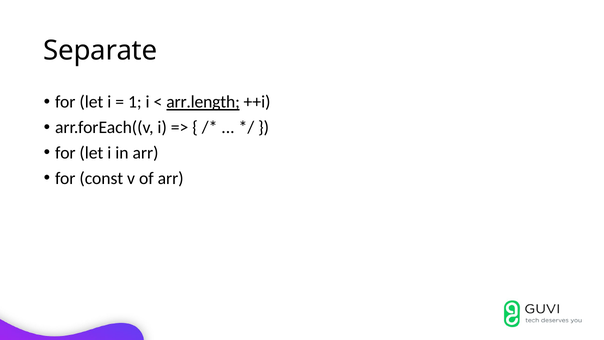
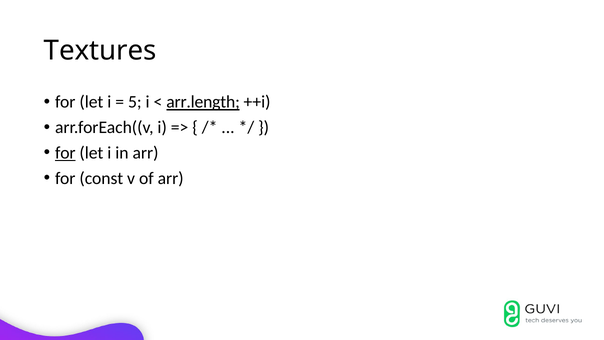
Separate: Separate -> Textures (100, 51)
1: 1 -> 5 (135, 102)
for underline: none -> present (65, 153)
